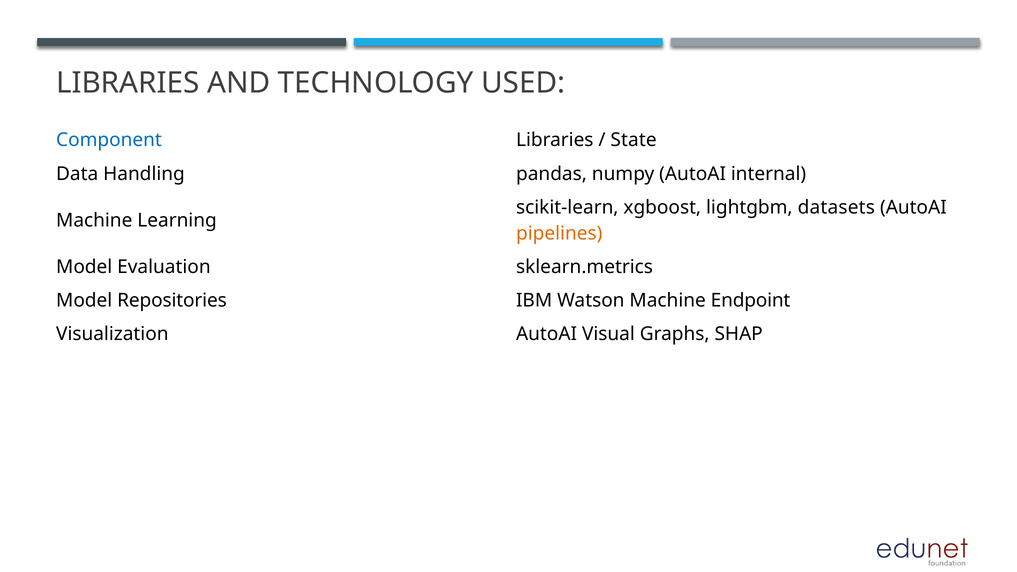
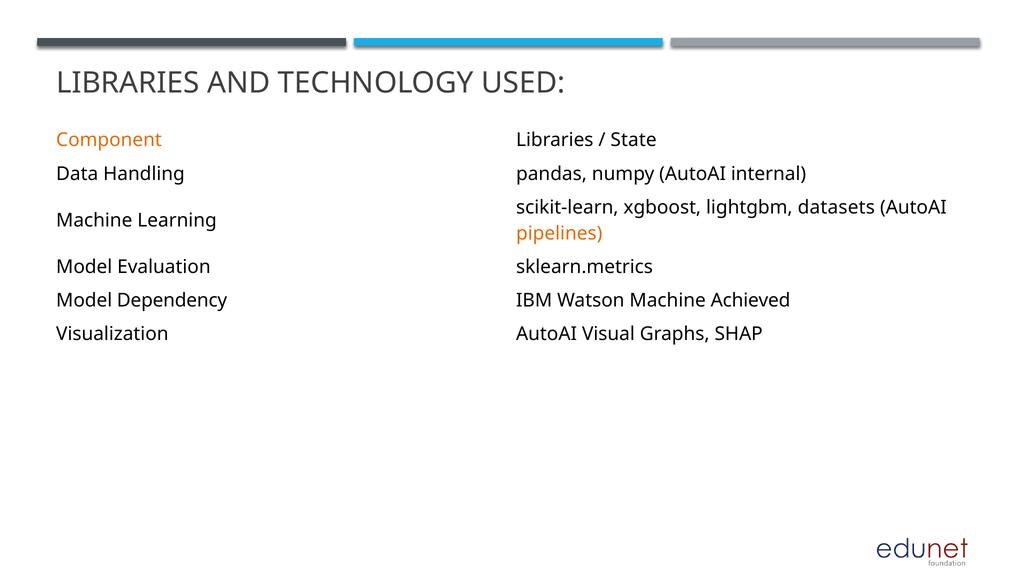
Component colour: blue -> orange (109, 140)
Repositories: Repositories -> Dependency (172, 301)
Endpoint: Endpoint -> Achieved (751, 301)
